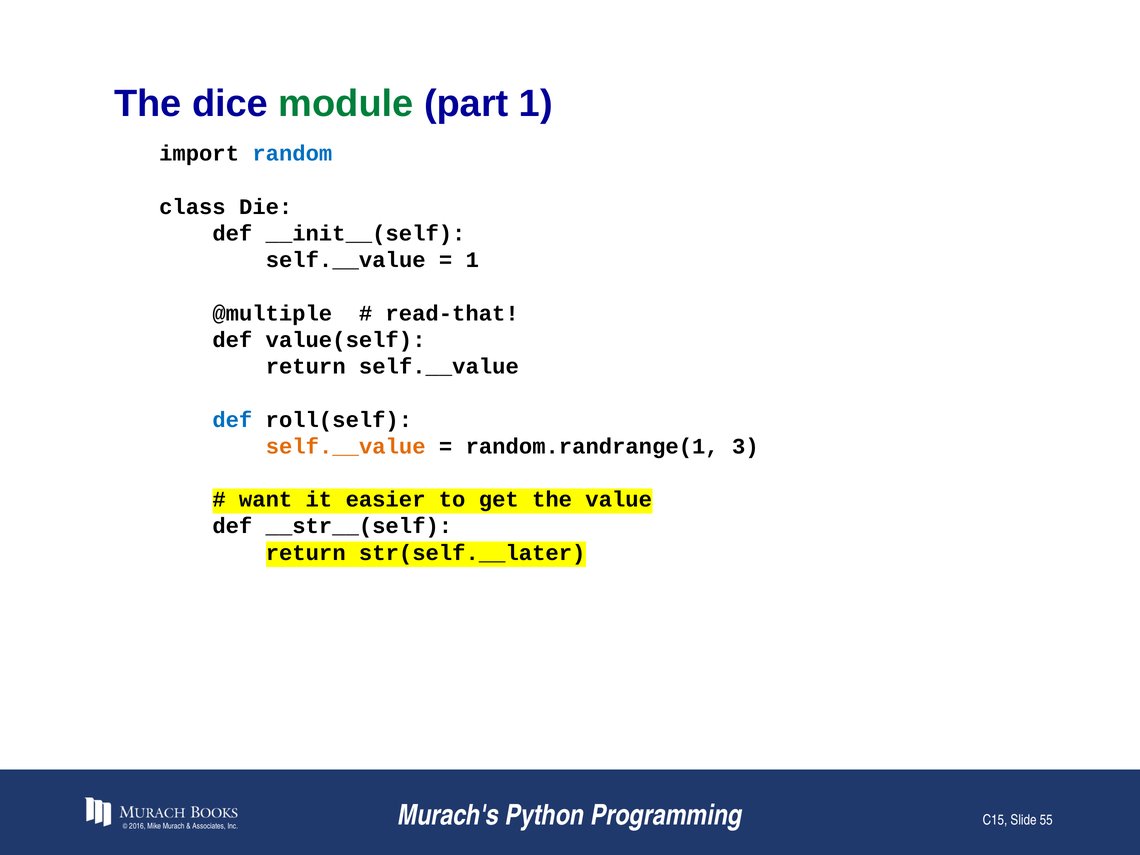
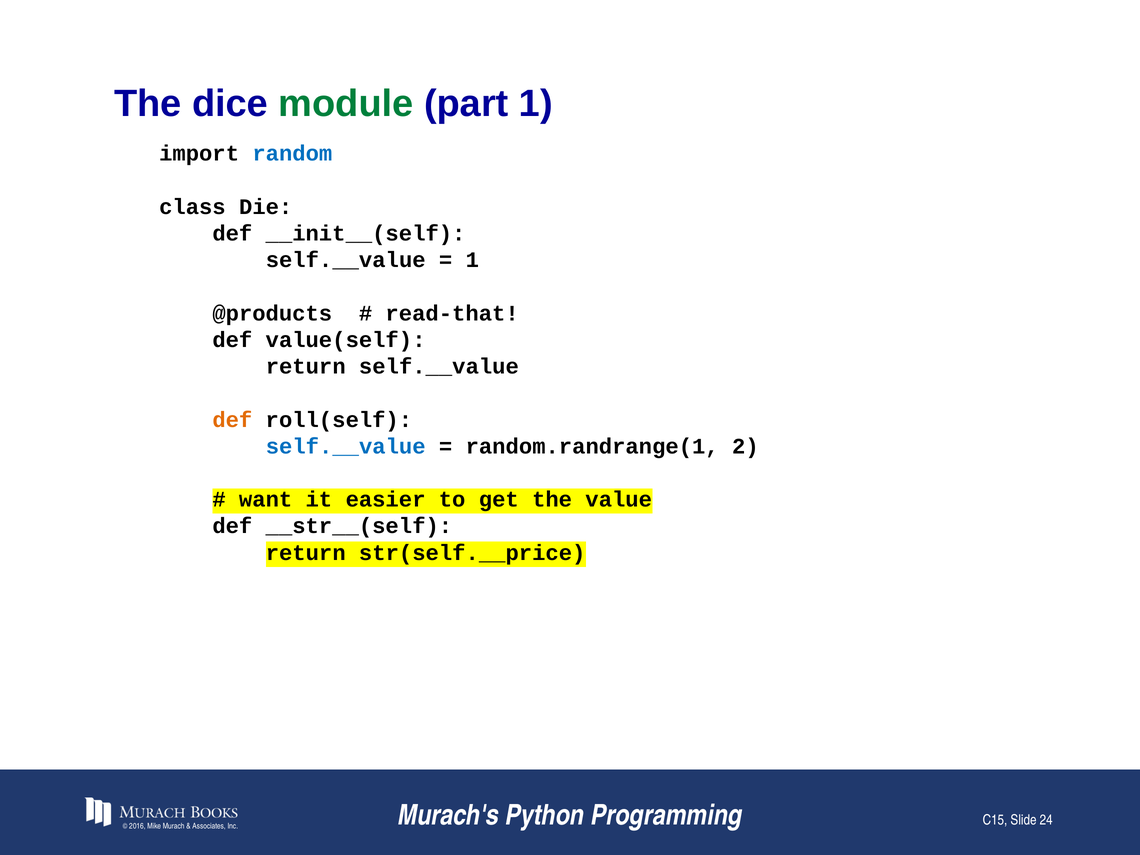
@multiple: @multiple -> @products (272, 313)
def colour: blue -> orange (232, 420)
self.__value colour: orange -> blue (346, 446)
3: 3 -> 2 (745, 446)
str(self.__later: str(self.__later -> str(self.__price (472, 553)
55: 55 -> 24 (1046, 820)
